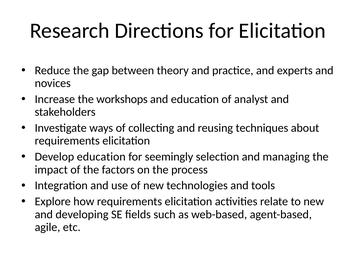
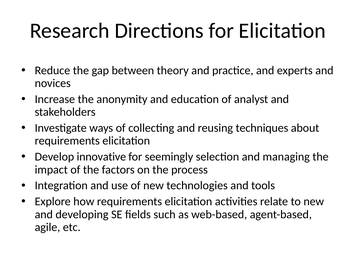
workshops: workshops -> anonymity (122, 99)
Develop education: education -> innovative (101, 157)
